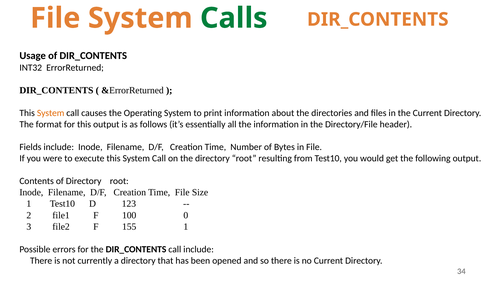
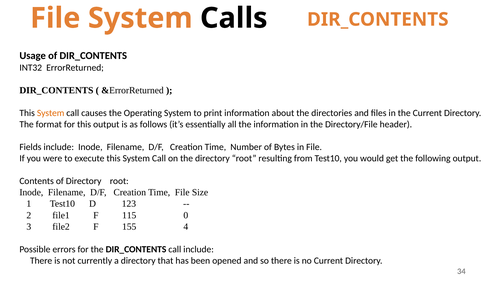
Calls colour: green -> black (234, 18)
100: 100 -> 115 (129, 215)
155 1: 1 -> 4 (186, 226)
